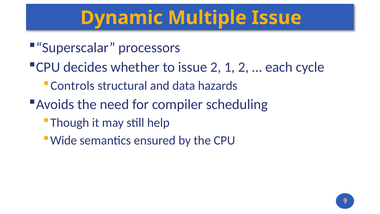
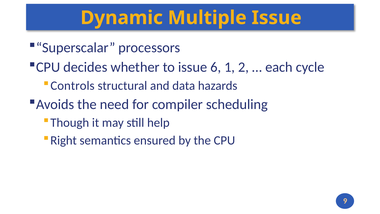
issue 2: 2 -> 6 (216, 67)
Wide: Wide -> Right (64, 140)
